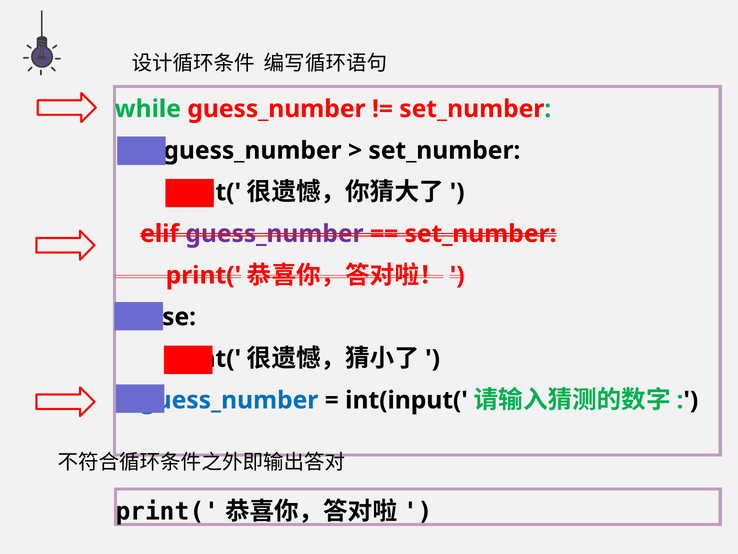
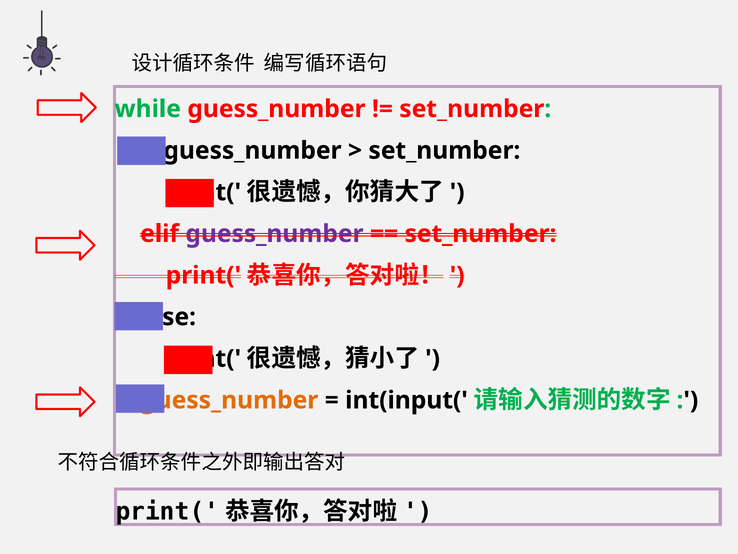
guess_number colour: blue -> orange (229, 400)
